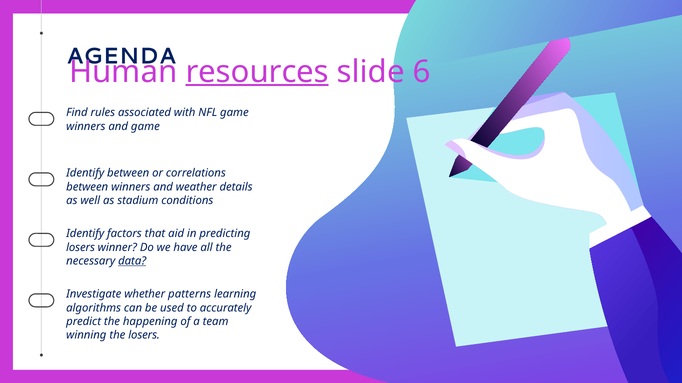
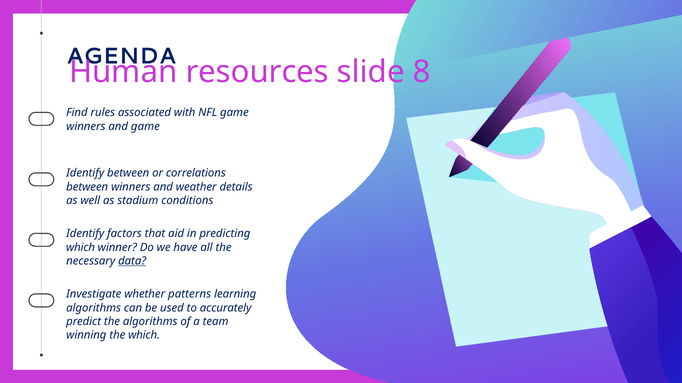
resources underline: present -> none (257, 72)
6: 6 -> 8 (422, 72)
losers: losers -> which (81, 248)
the happening: happening -> algorithms (150, 322)
the losers: losers -> which (144, 336)
